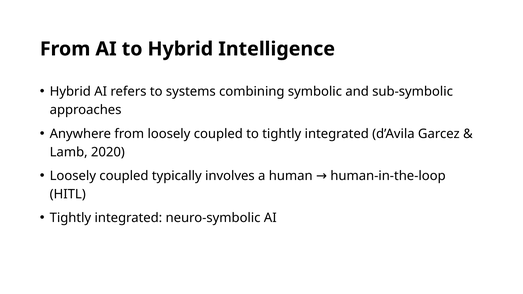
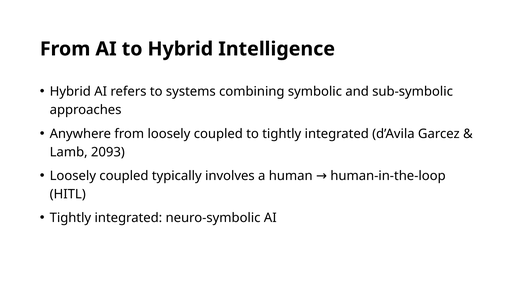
2020: 2020 -> 2093 (108, 152)
